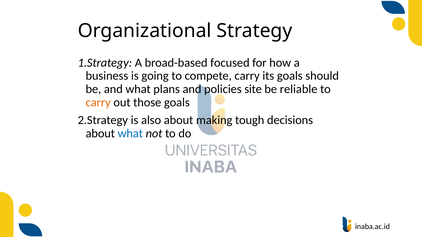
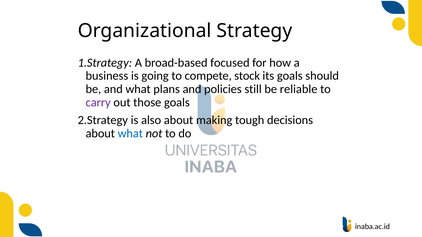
compete carry: carry -> stock (247, 76)
site: site -> still (253, 89)
carry colour: orange -> purple (98, 103)
